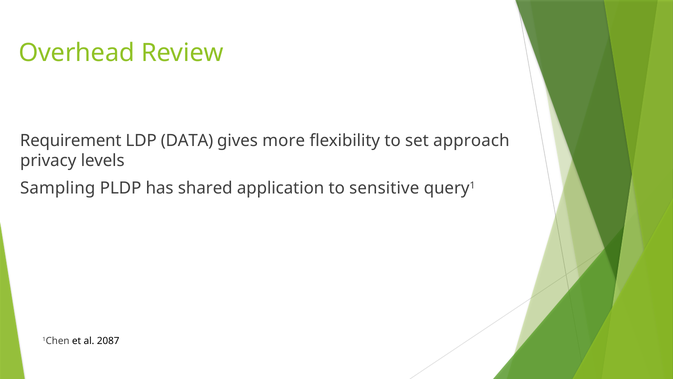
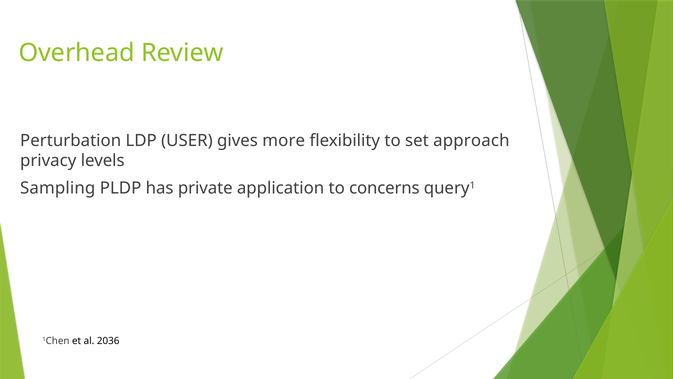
Requirement: Requirement -> Perturbation (71, 140)
DATA: DATA -> USER (187, 140)
shared: shared -> private (205, 188)
sensitive: sensitive -> concerns (384, 188)
2087: 2087 -> 2036 (108, 340)
